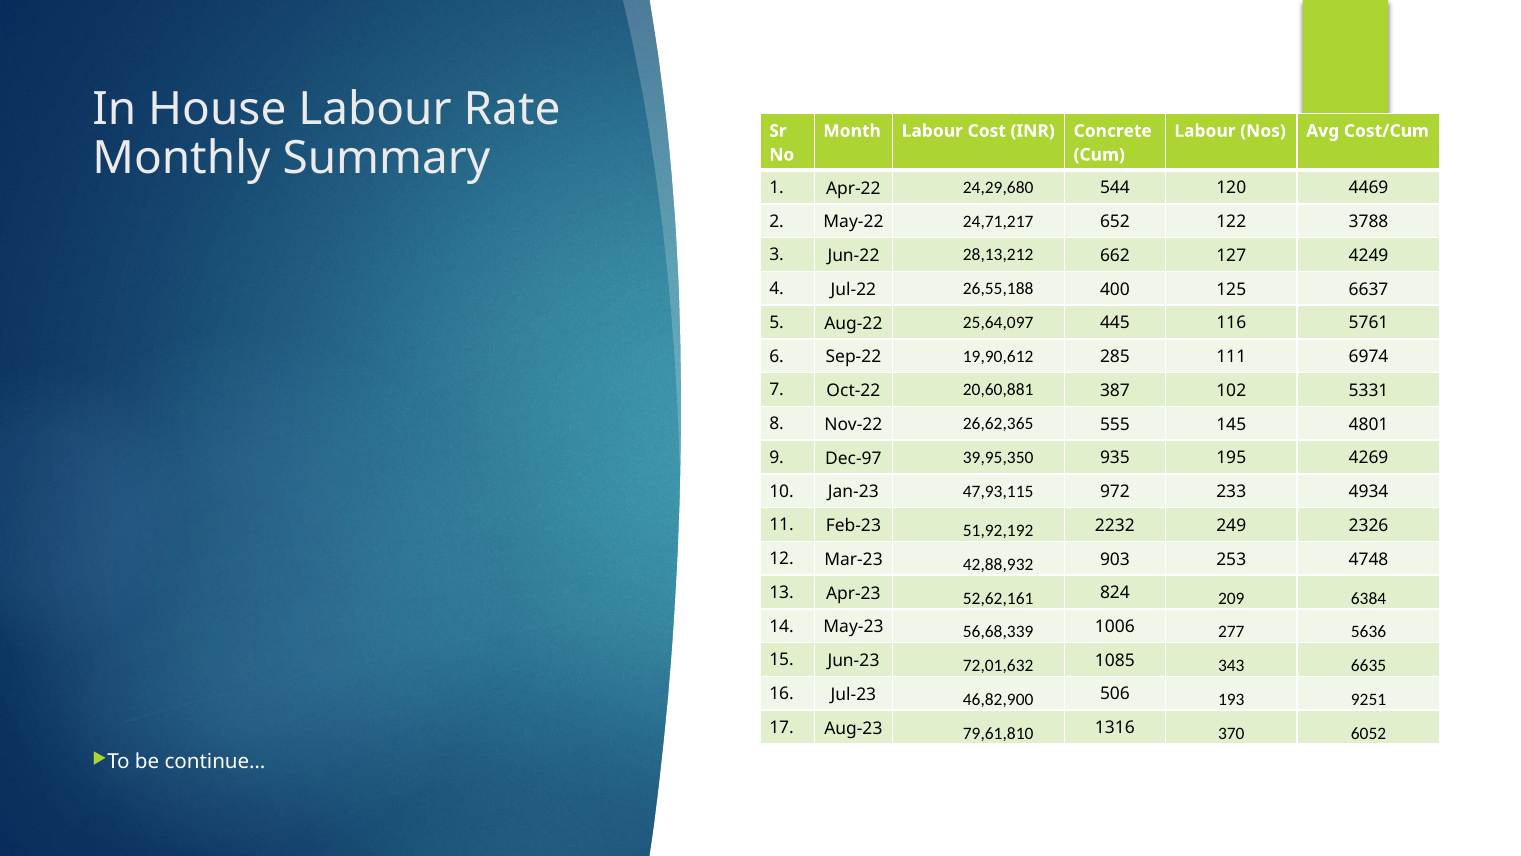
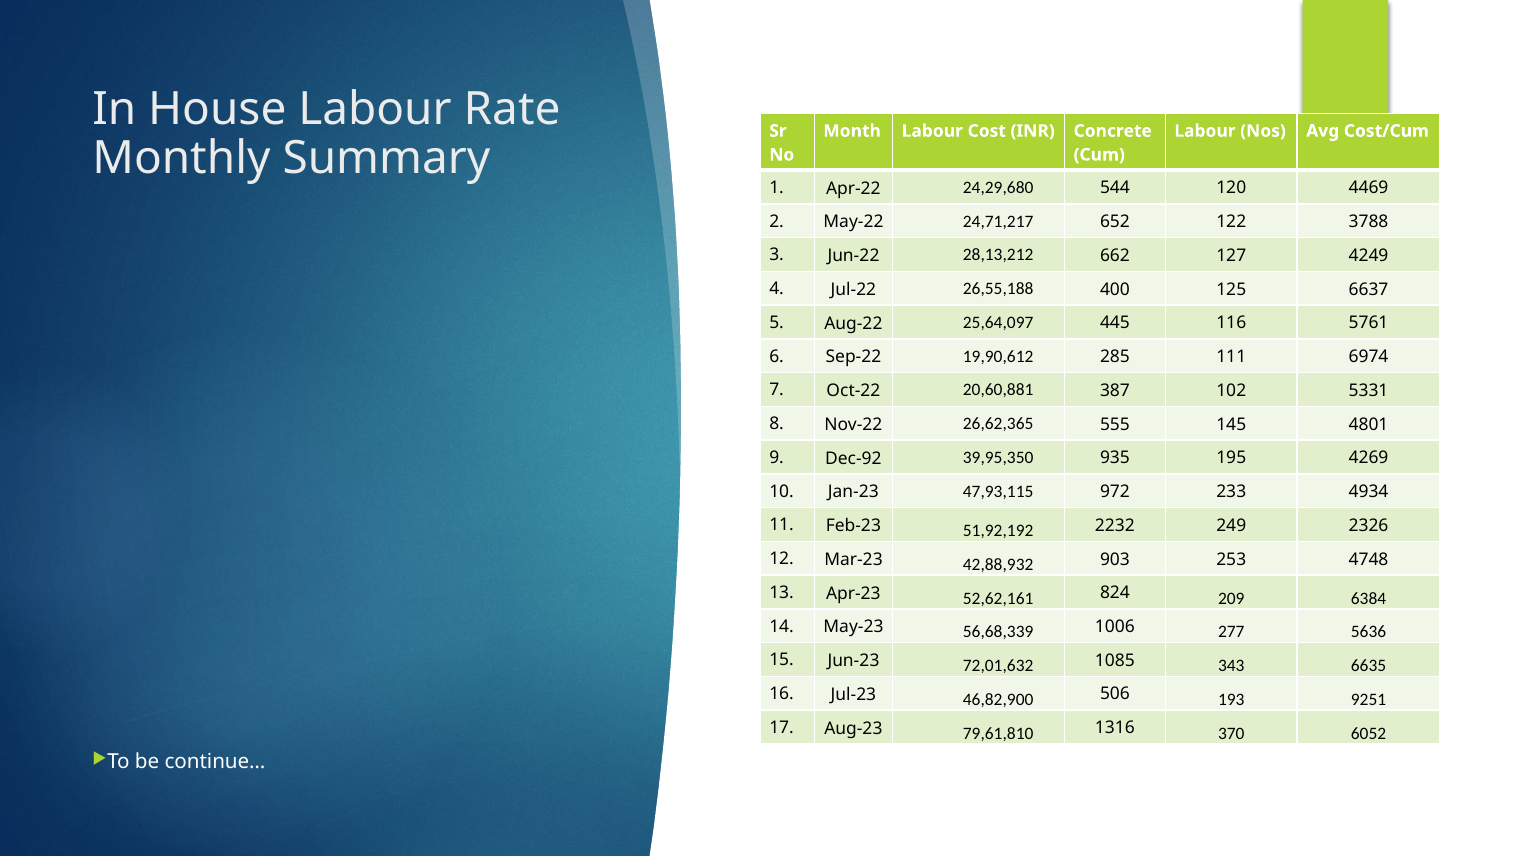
Dec-97: Dec-97 -> Dec-92 (853, 458)
